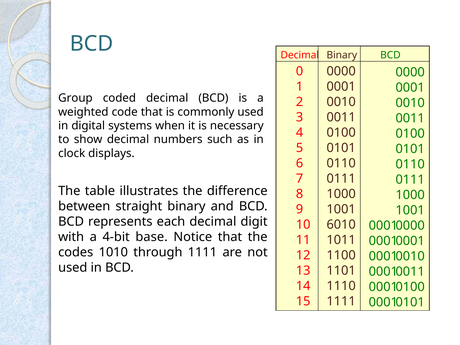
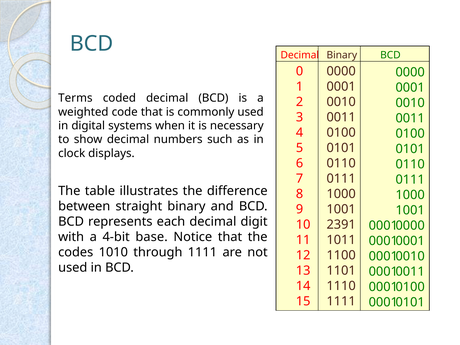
Group: Group -> Terms (75, 98)
6010: 6010 -> 2391 (341, 225)
